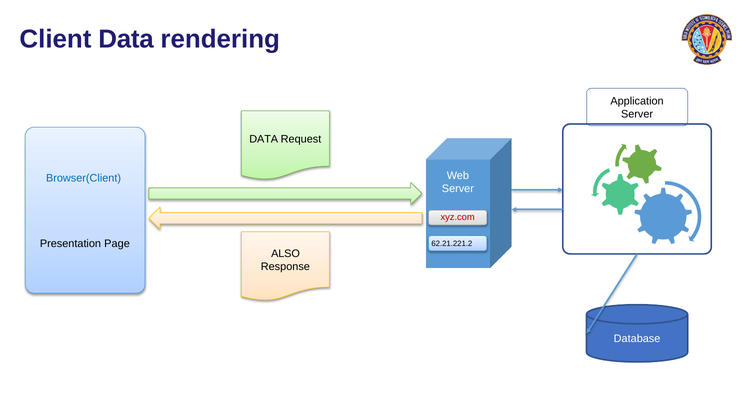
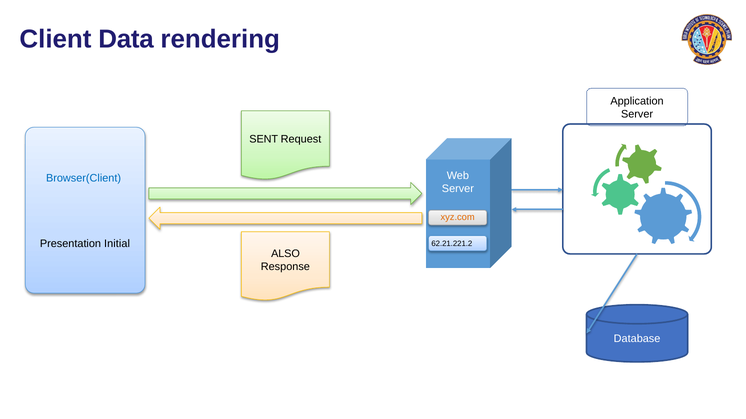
DATA: DATA -> SENT (264, 139)
xyz.com colour: red -> orange (458, 217)
Page: Page -> Initial (117, 244)
